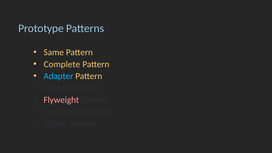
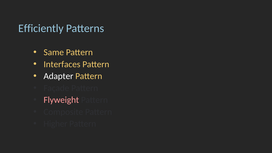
Prototype: Prototype -> Efficiently (41, 28)
Complete: Complete -> Interfaces (62, 64)
Adapter colour: light blue -> white (58, 76)
